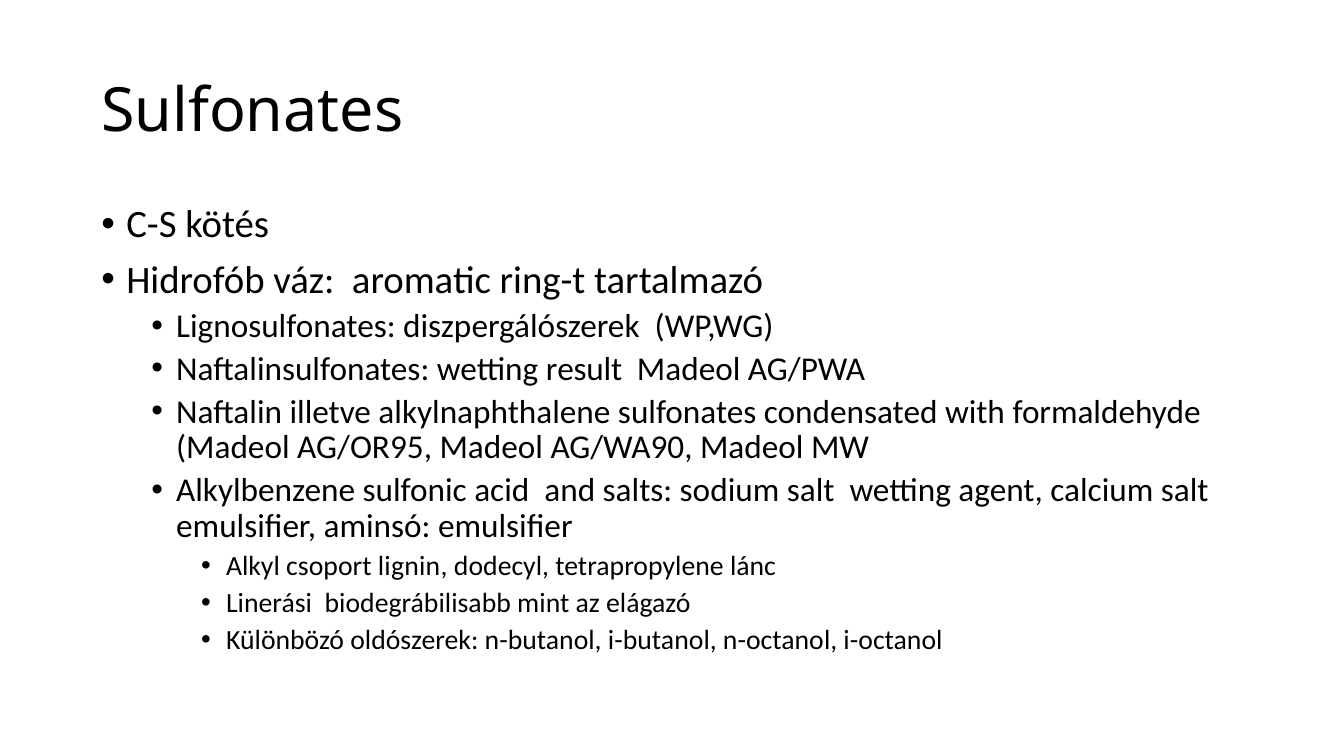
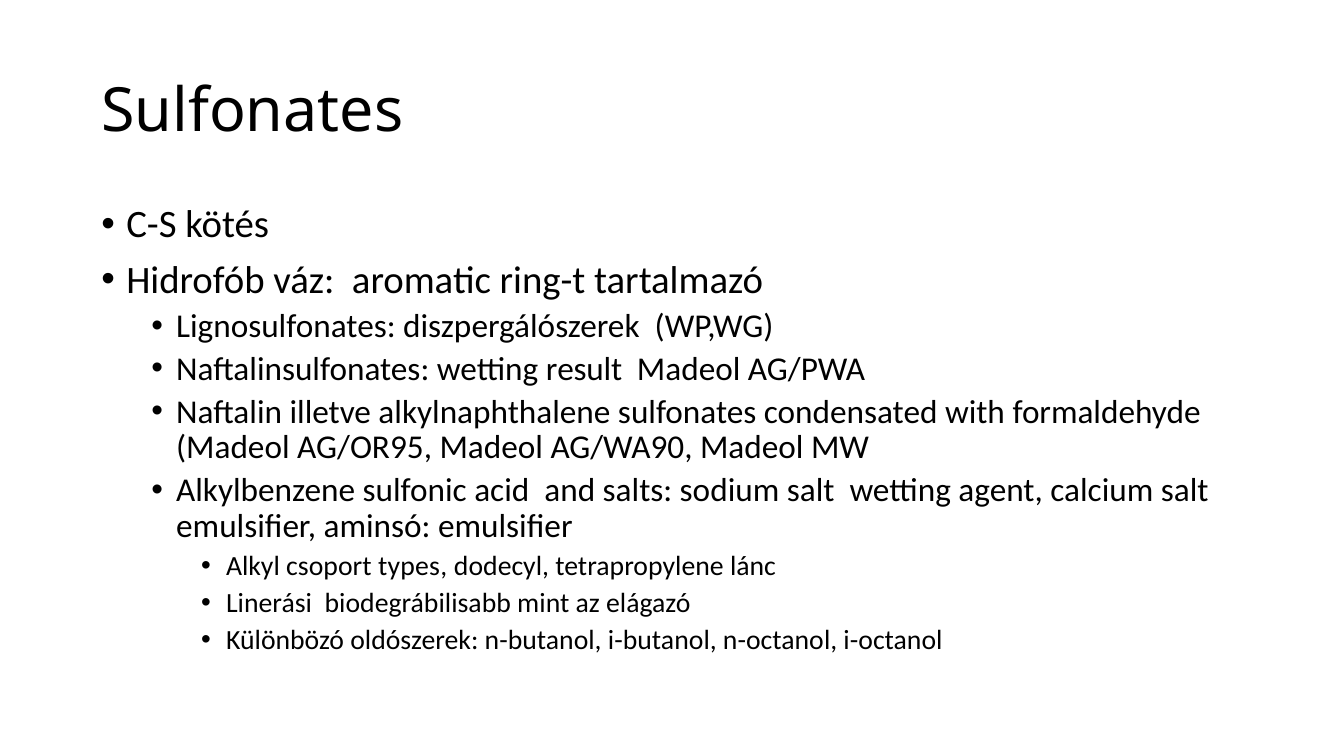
lignin: lignin -> types (413, 567)
